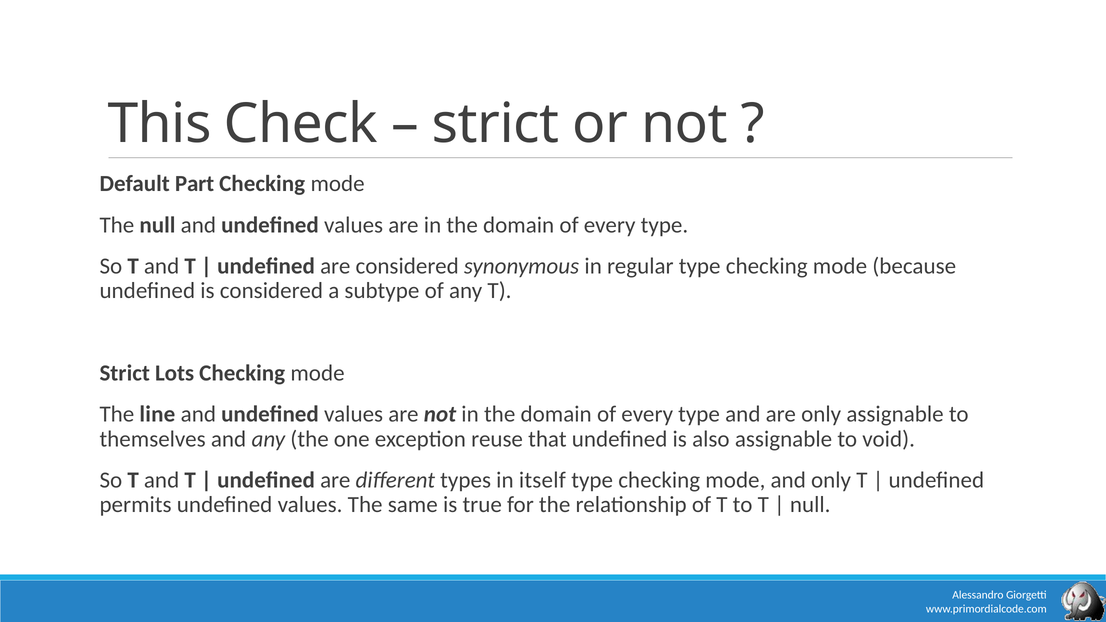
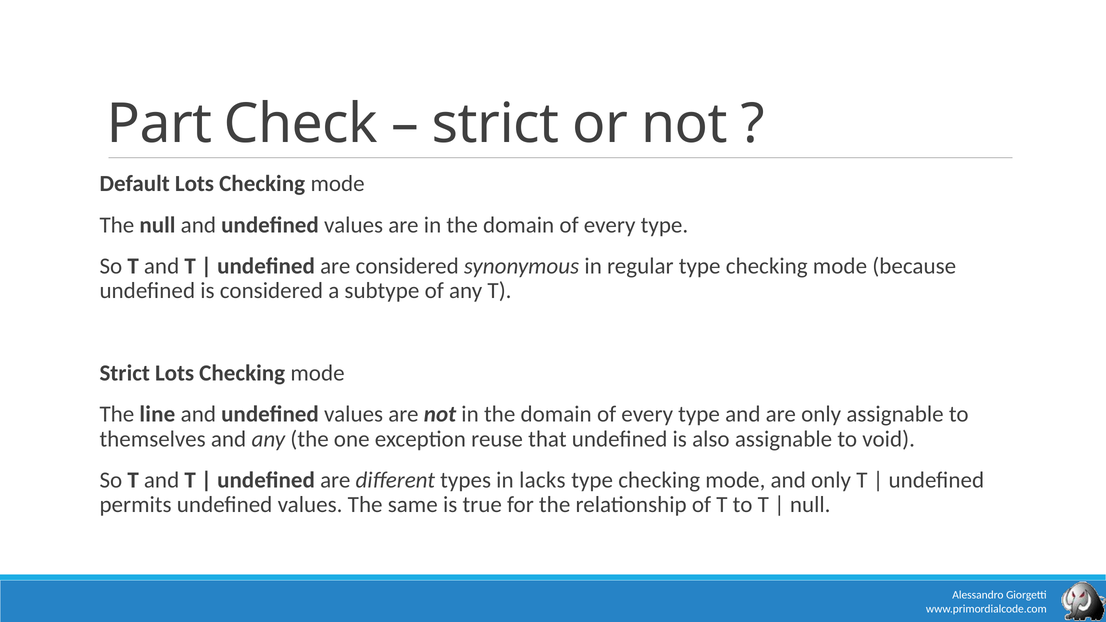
This: This -> Part (160, 124)
Default Part: Part -> Lots (194, 184)
itself: itself -> lacks (542, 480)
